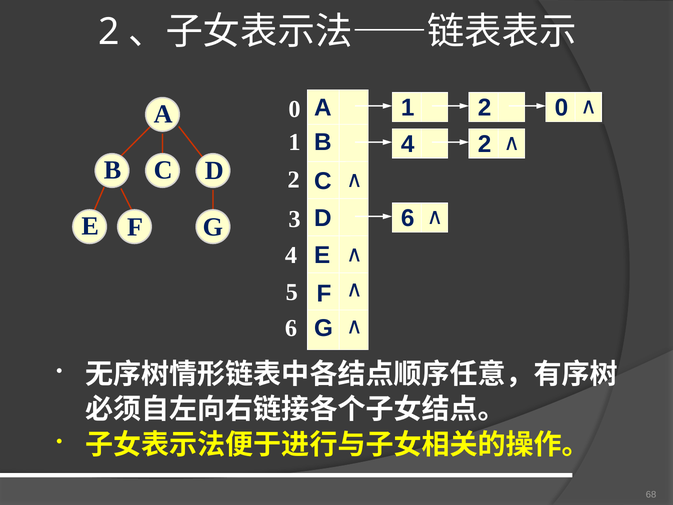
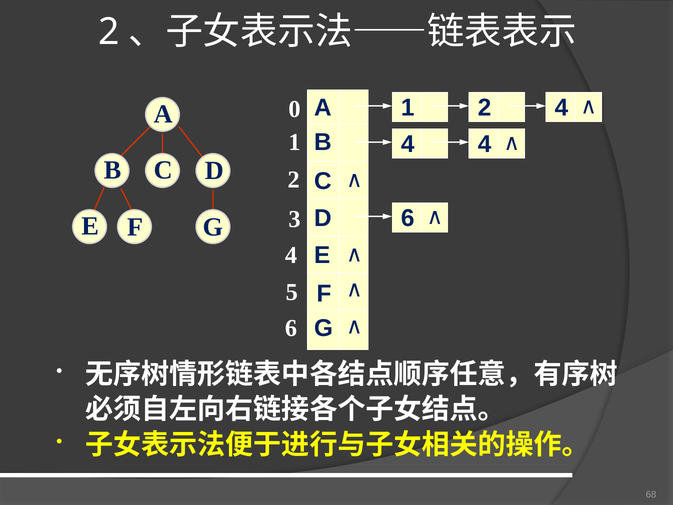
2 0: 0 -> 4 (561, 108)
4 2: 2 -> 4 (485, 144)
